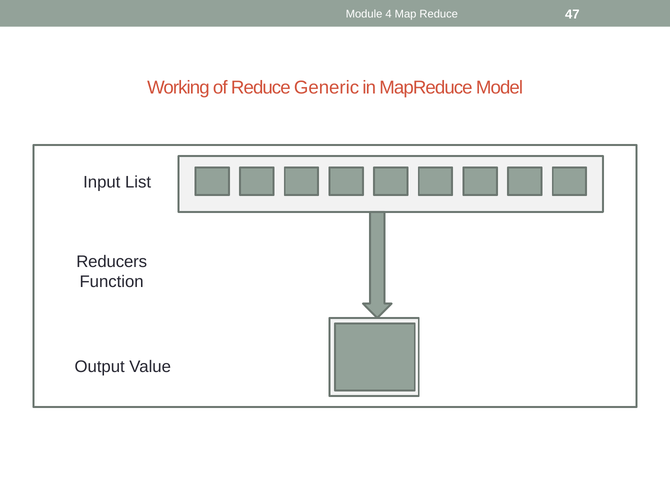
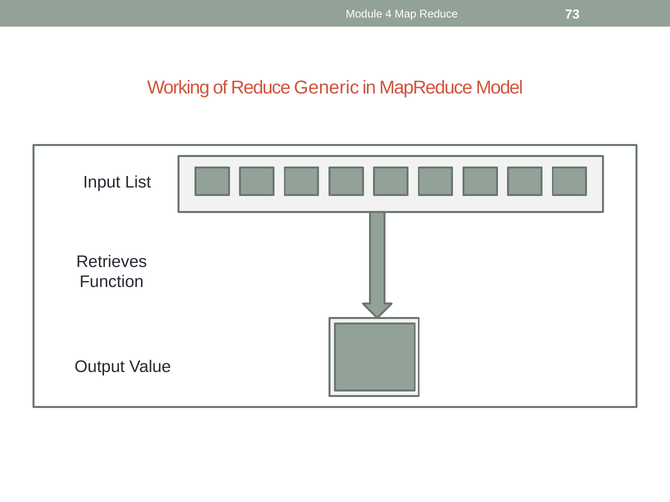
47: 47 -> 73 (572, 14)
Reducers: Reducers -> Retrieves (112, 262)
